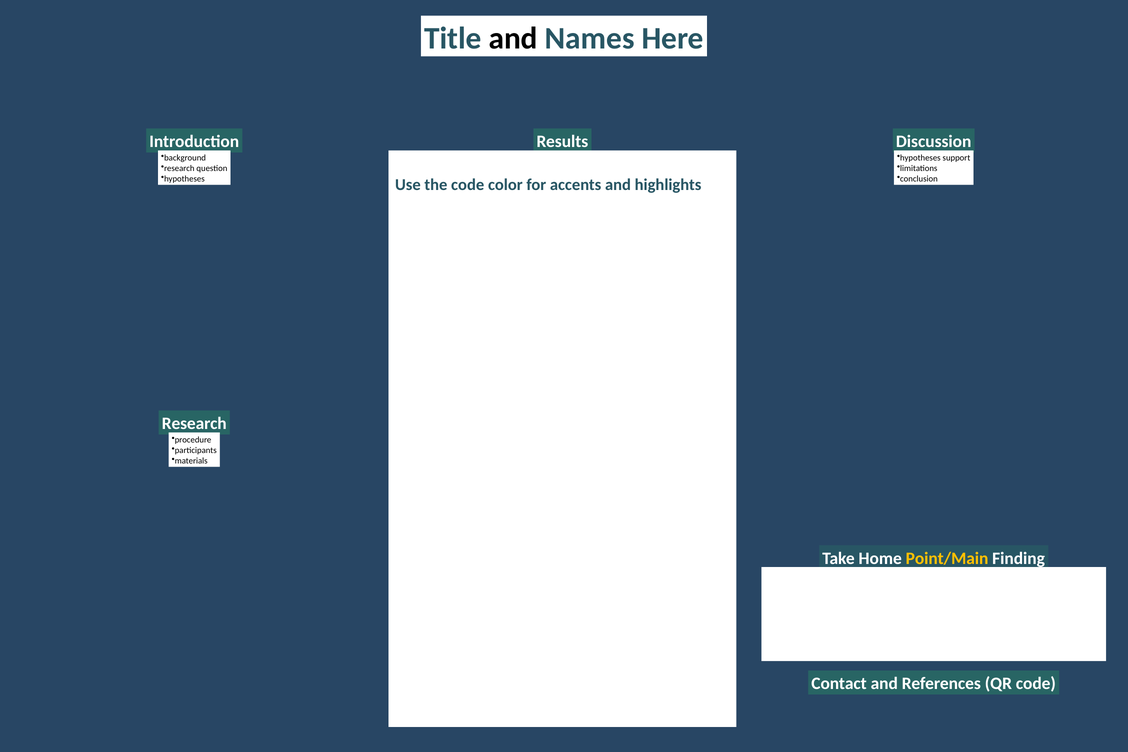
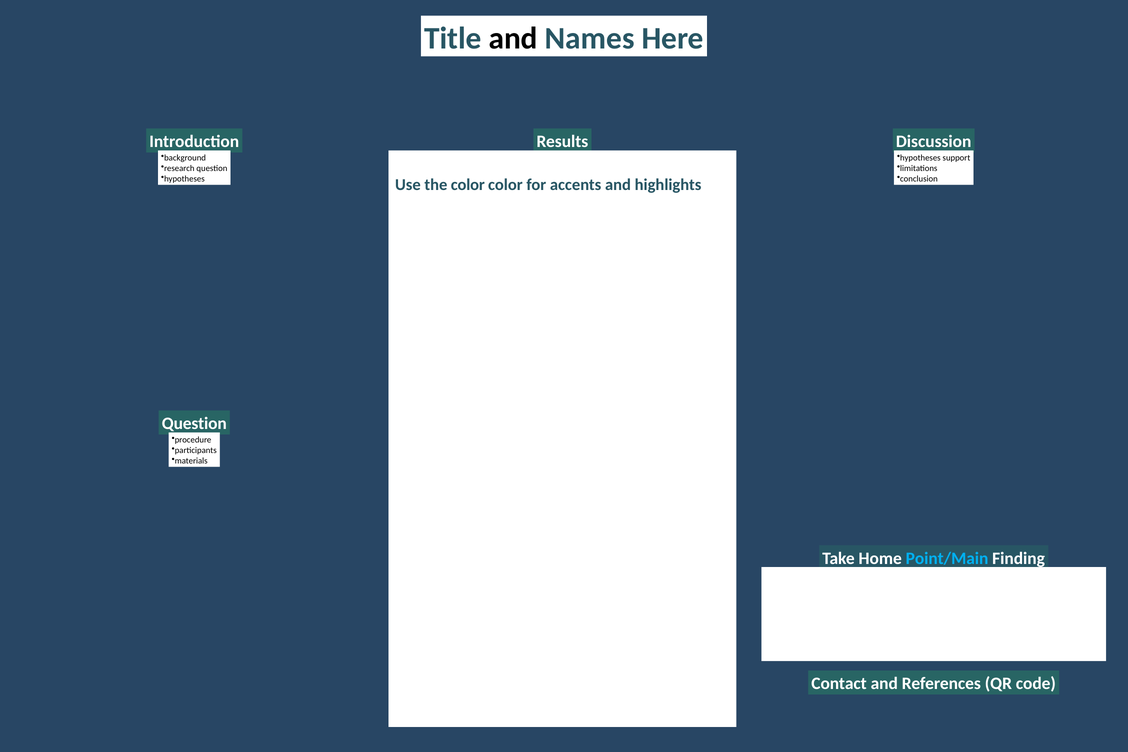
the code: code -> color (468, 185)
Research: Research -> Question (194, 424)
Point/Main colour: yellow -> light blue (947, 558)
